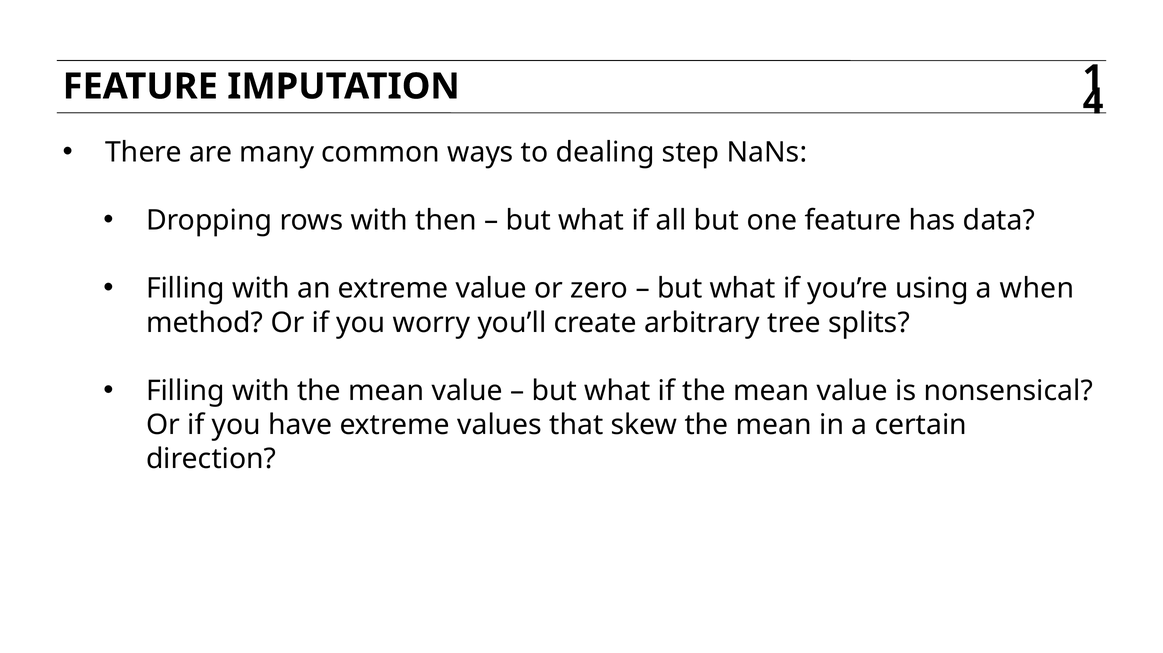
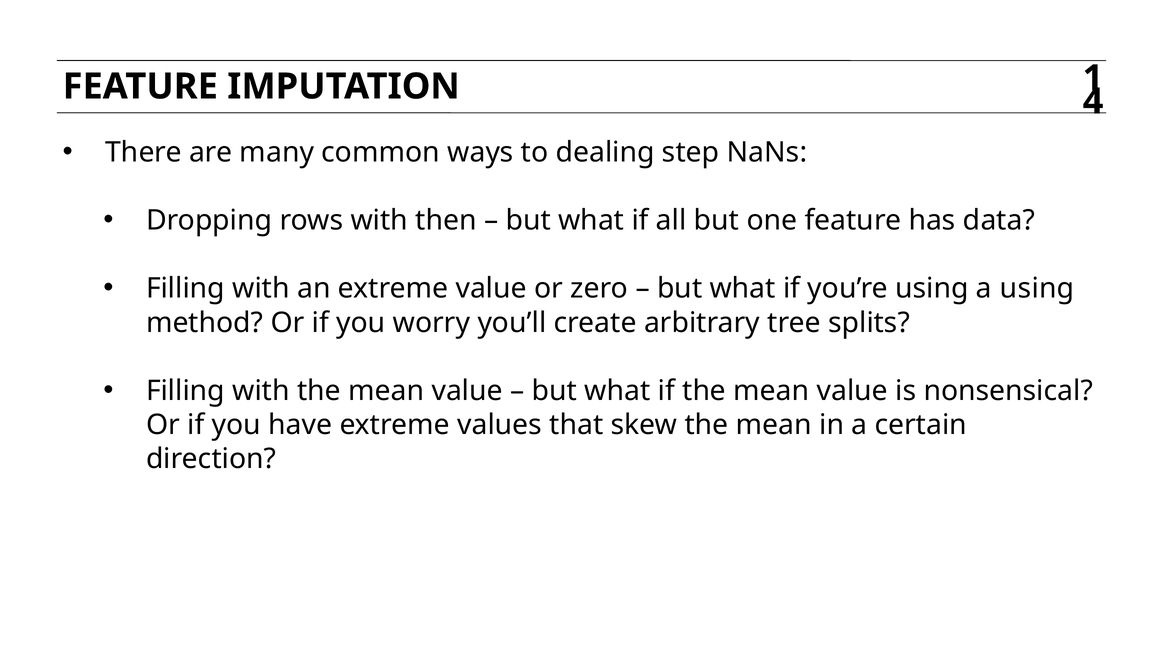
a when: when -> using (1037, 289)
